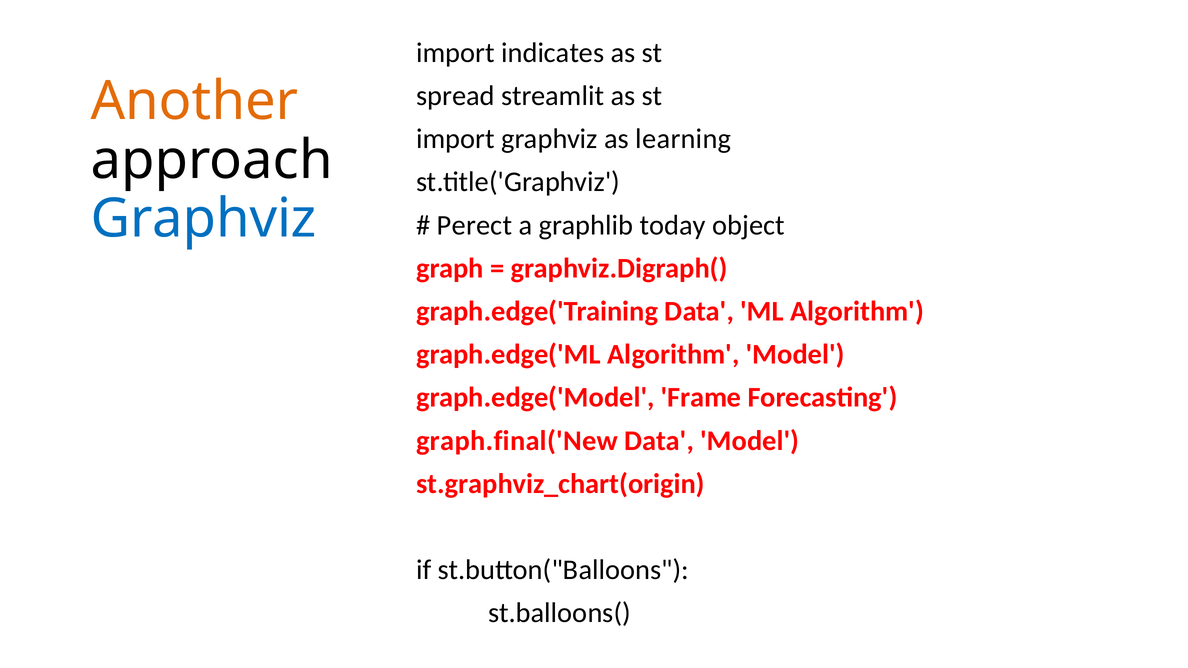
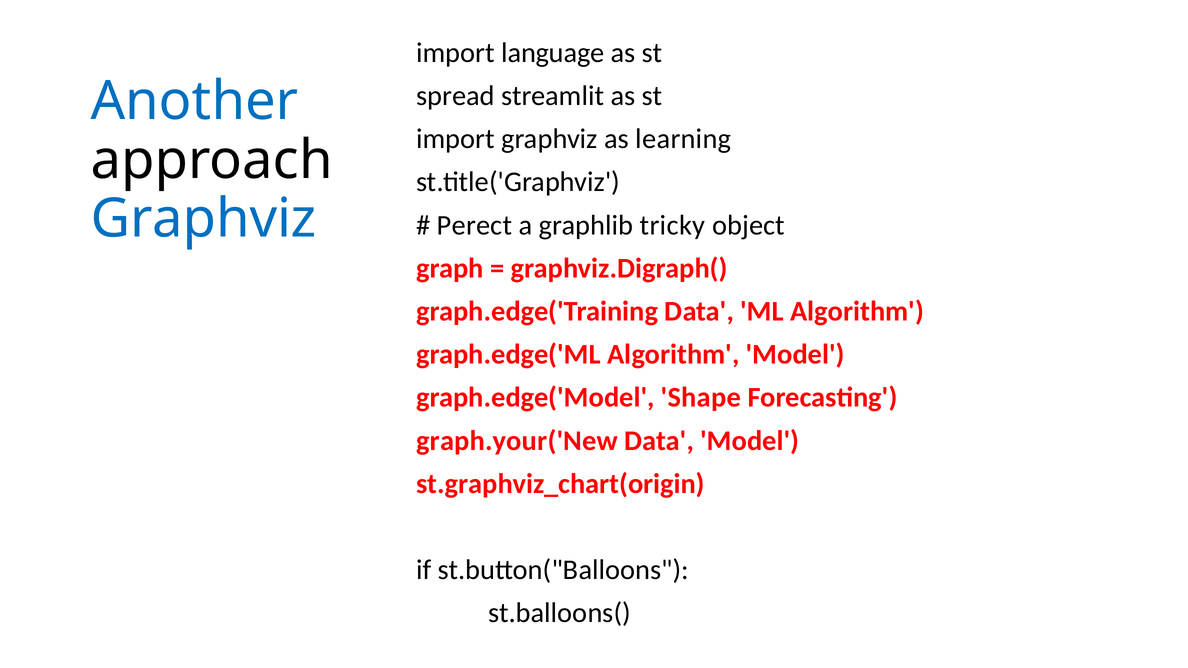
indicates: indicates -> language (553, 53)
Another colour: orange -> blue (194, 101)
today: today -> tricky (673, 225)
Frame: Frame -> Shape (701, 398)
graph.final('New: graph.final('New -> graph.your('New (517, 441)
